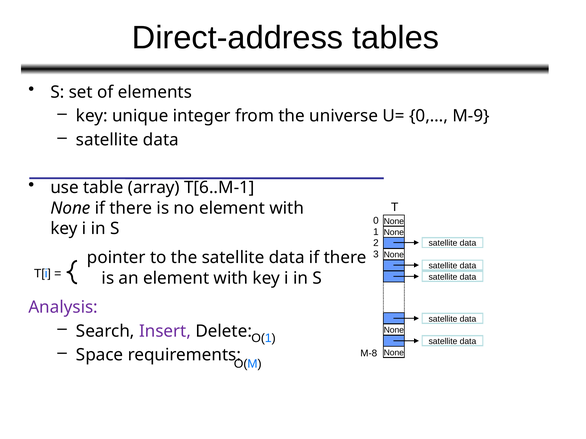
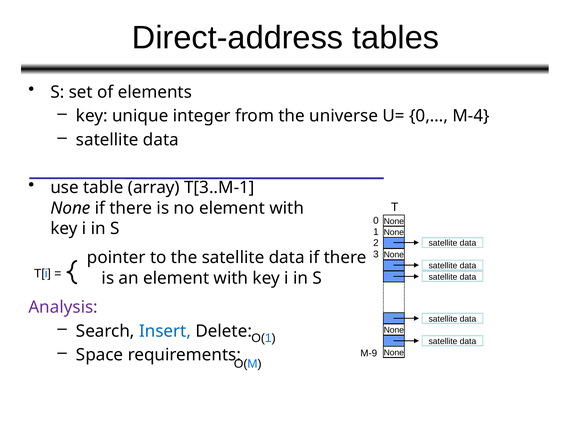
M-9: M-9 -> M-4 (471, 116)
T[6..M-1: T[6..M-1 -> T[3..M-1 (219, 188)
Insert colour: purple -> blue (165, 331)
M-8: M-8 -> M-9 (369, 354)
